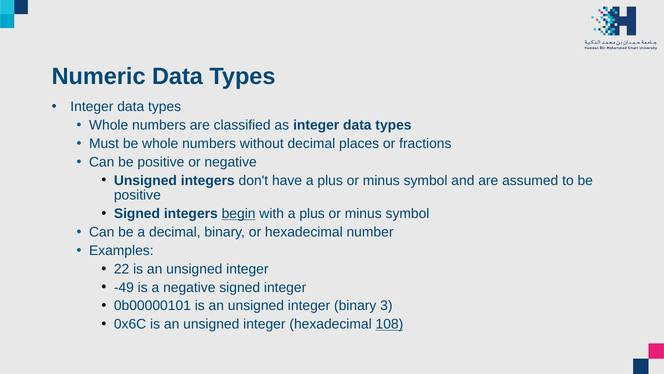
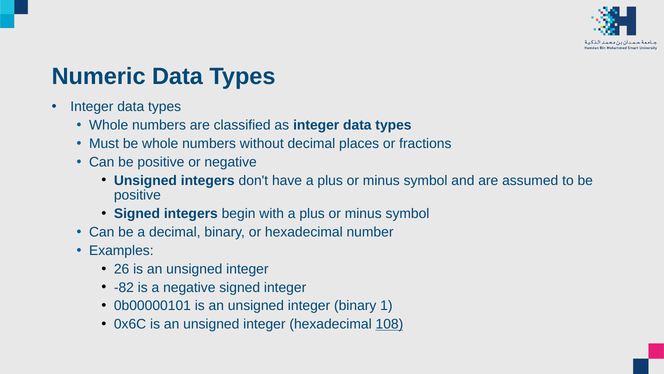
begin underline: present -> none (239, 214)
22: 22 -> 26 (122, 269)
-49: -49 -> -82 (124, 287)
3: 3 -> 1 (386, 305)
